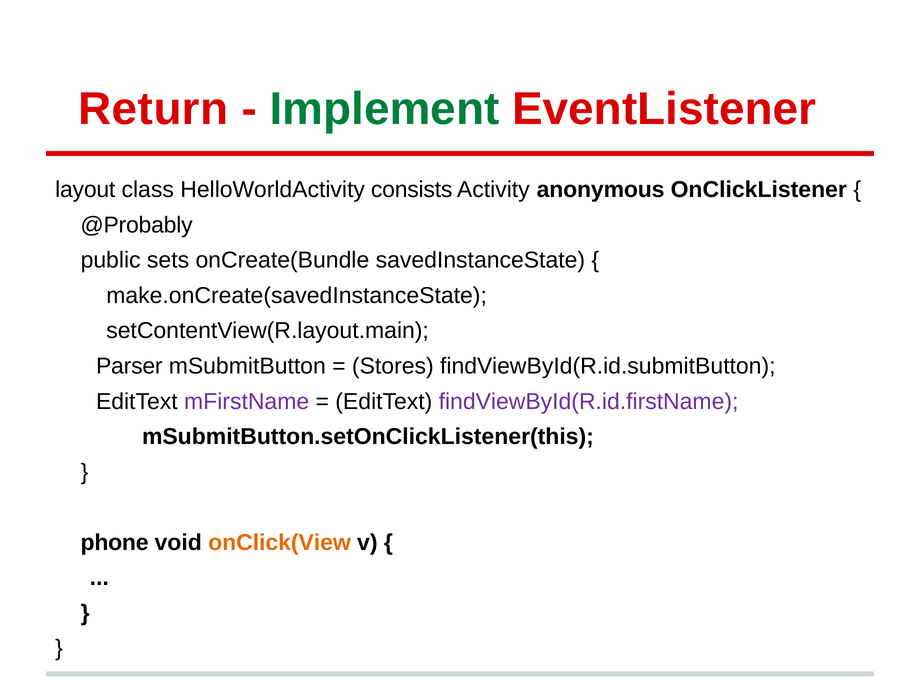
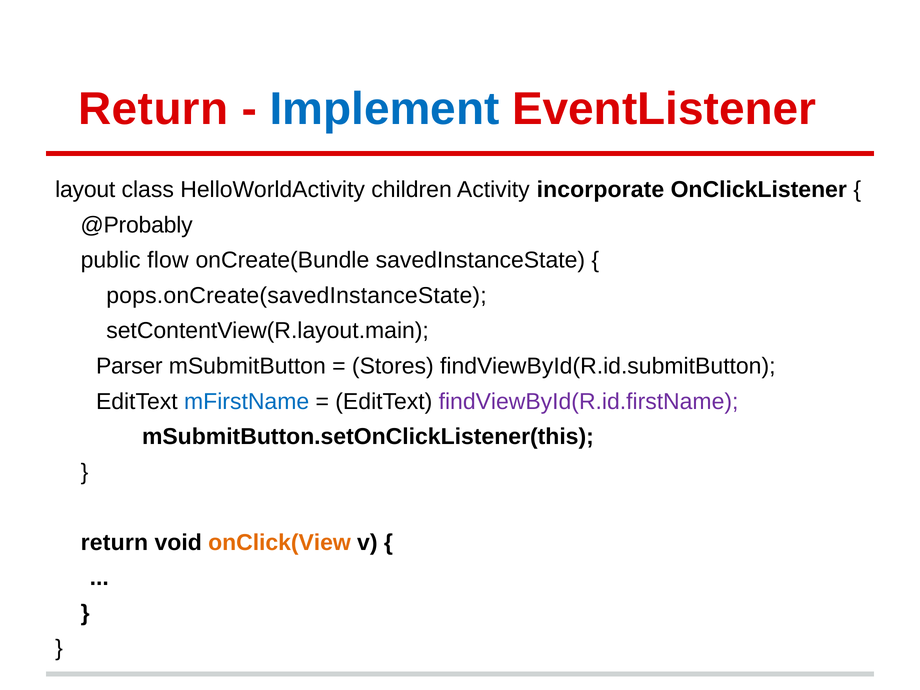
Implement colour: green -> blue (385, 109)
consists: consists -> children (412, 190)
anonymous: anonymous -> incorporate (600, 190)
sets: sets -> flow (168, 260)
make.onCreate(savedInstanceState: make.onCreate(savedInstanceState -> pops.onCreate(savedInstanceState (296, 296)
mFirstName colour: purple -> blue (247, 401)
phone: phone -> return (114, 543)
